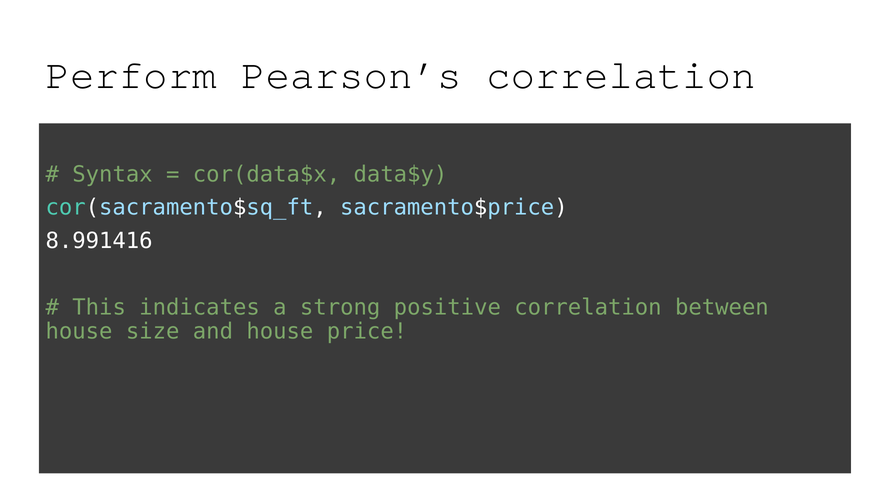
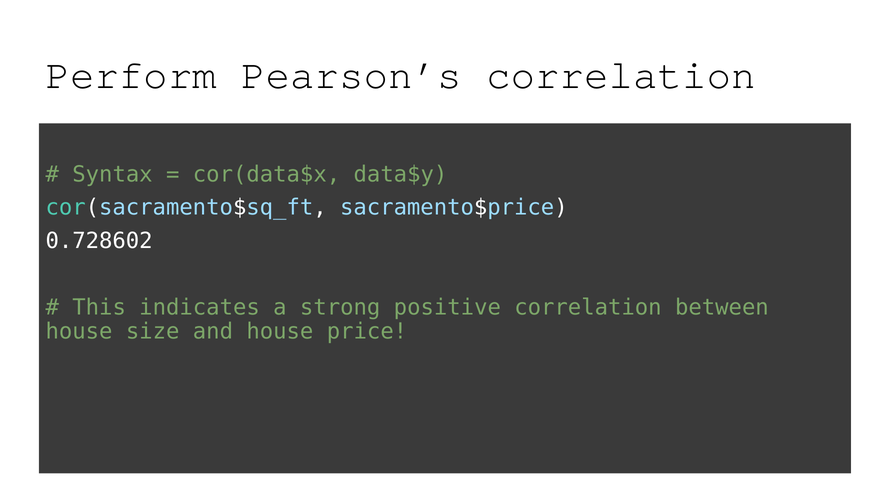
8.991416: 8.991416 -> 0.728602 (99, 241)
